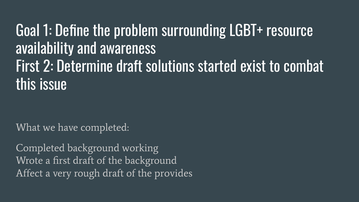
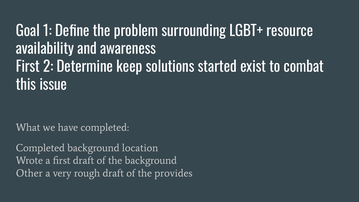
Determine draft: draft -> keep (129, 67)
working: working -> location (140, 148)
Affect: Affect -> Other (29, 173)
